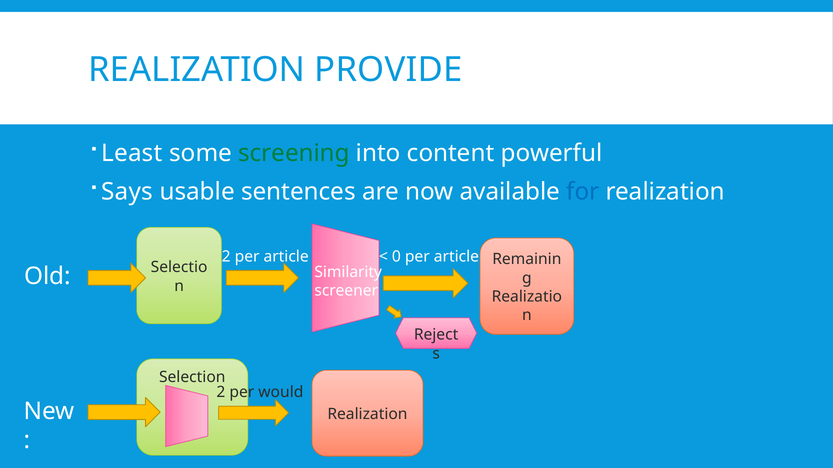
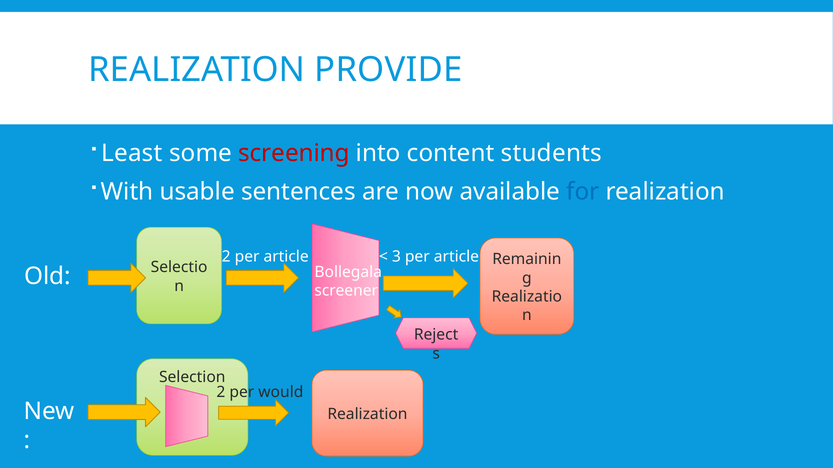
screening colour: green -> red (294, 154)
powerful: powerful -> students (551, 154)
Says: Says -> With (127, 192)
0: 0 -> 3 (396, 257)
Similarity: Similarity -> Bollegala (348, 272)
